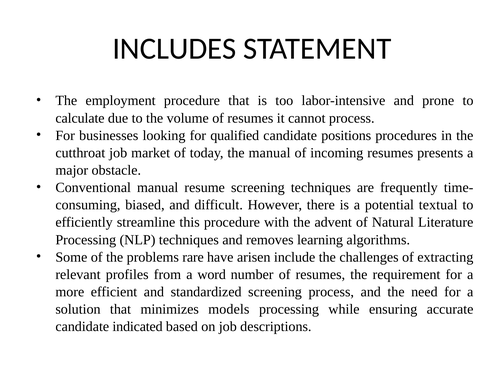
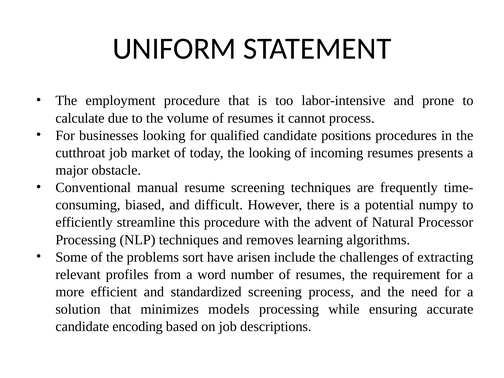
INCLUDES: INCLUDES -> UNIFORM (174, 49)
the manual: manual -> looking (270, 153)
textual: textual -> numpy (438, 205)
Literature: Literature -> Processor (446, 222)
rare: rare -> sort (193, 257)
indicated: indicated -> encoding (138, 327)
